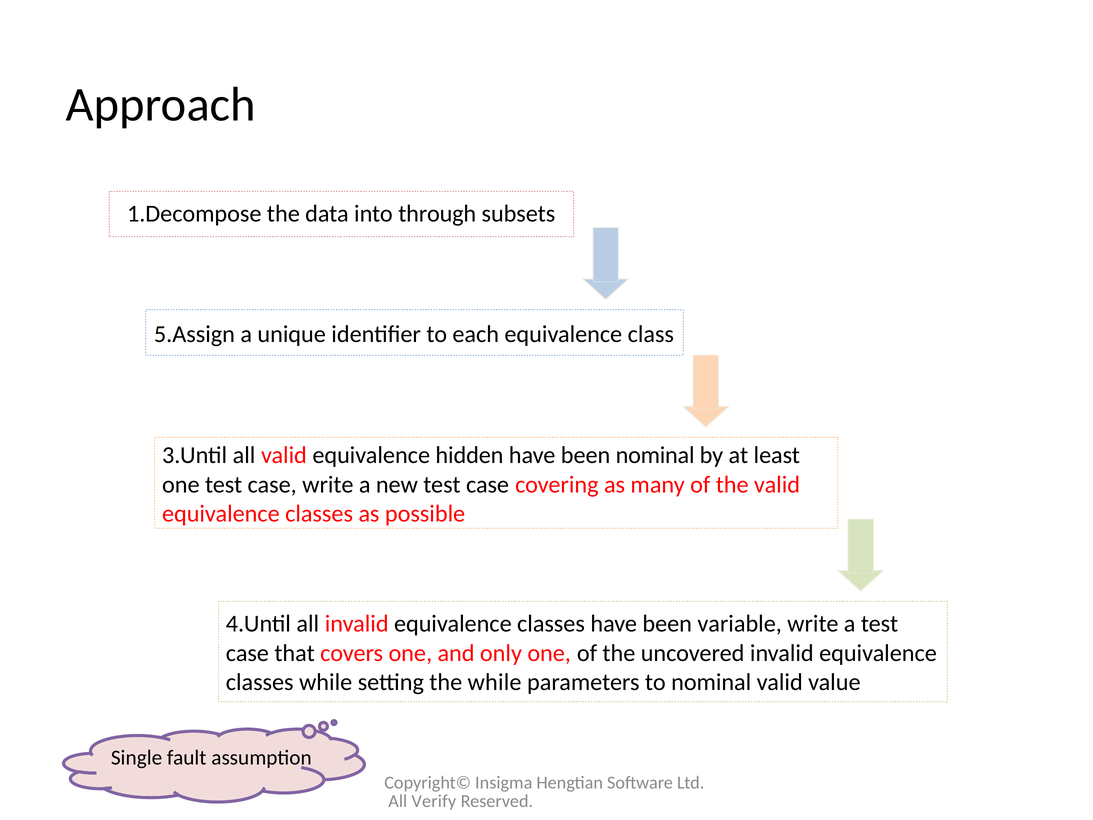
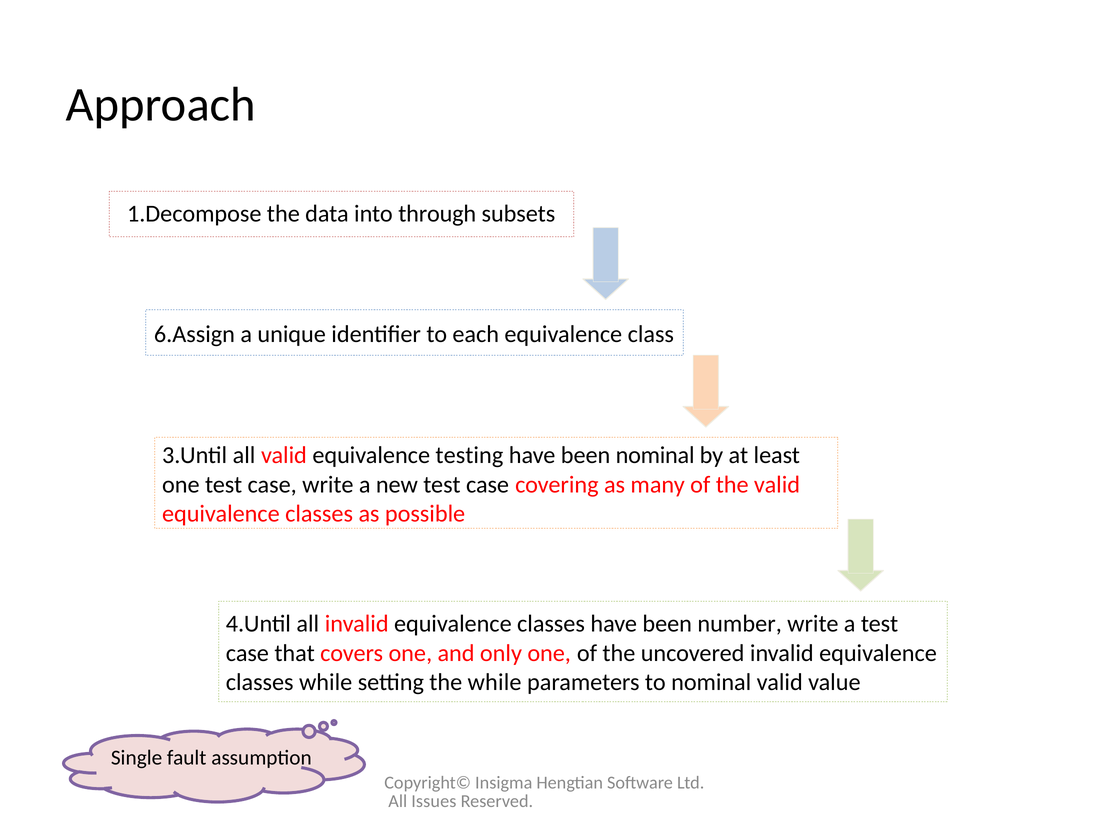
5.Assign: 5.Assign -> 6.Assign (194, 334)
hidden: hidden -> testing (469, 455)
variable: variable -> number (740, 624)
Verify: Verify -> Issues (434, 801)
